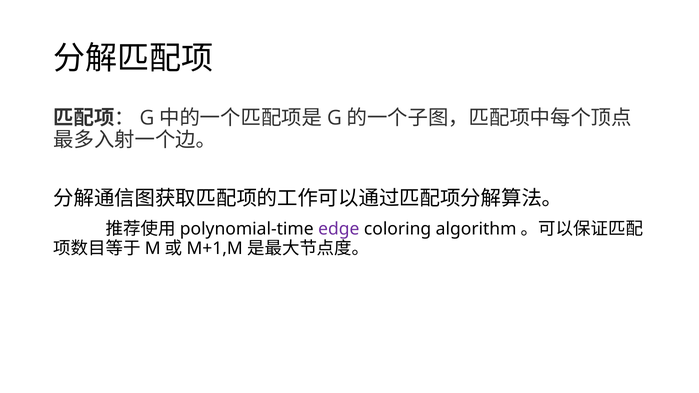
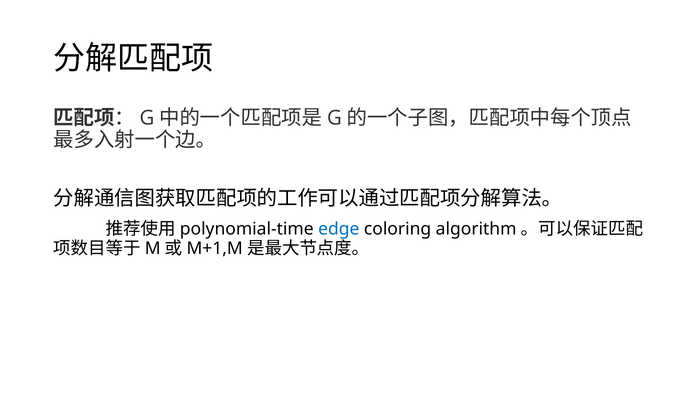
edge colour: purple -> blue (339, 229)
